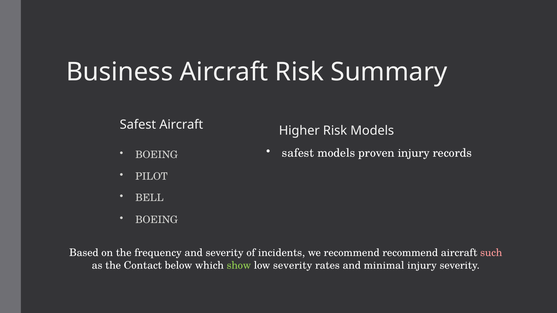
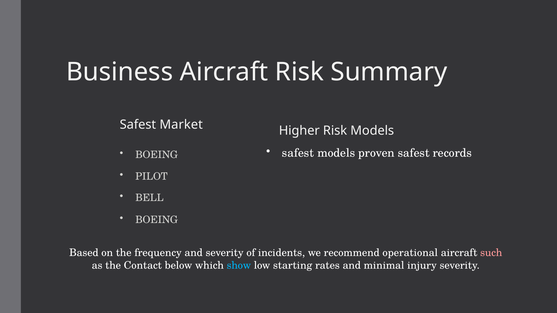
Safest Aircraft: Aircraft -> Market (181, 125)
proven injury: injury -> safest (414, 153)
recommend recommend: recommend -> operational (410, 253)
show colour: light green -> light blue (239, 265)
low severity: severity -> starting (293, 265)
